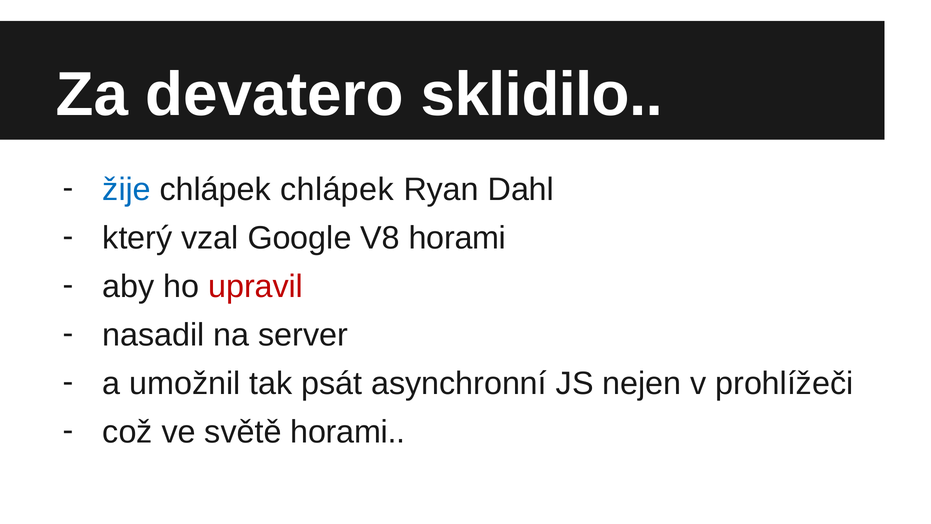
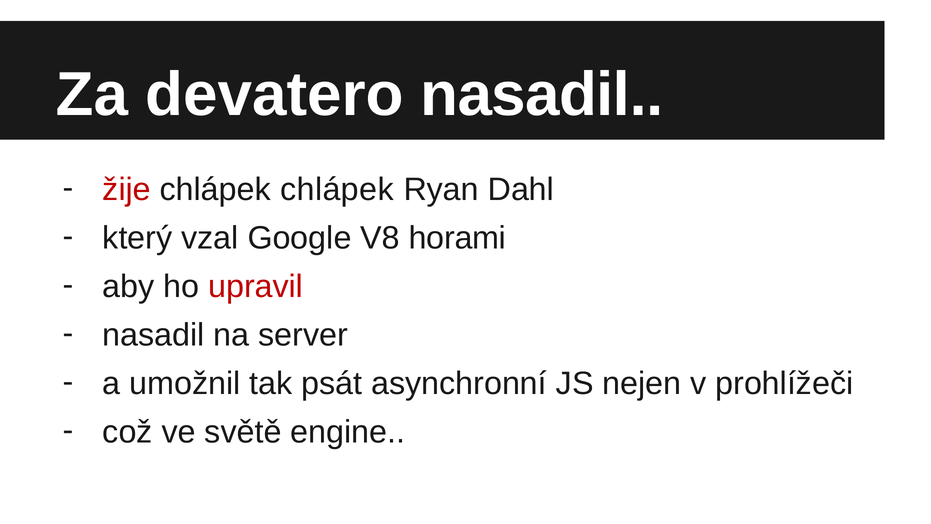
devatero sklidilo: sklidilo -> nasadil (542, 95)
žije colour: blue -> red (127, 189)
světě horami: horami -> engine (348, 432)
